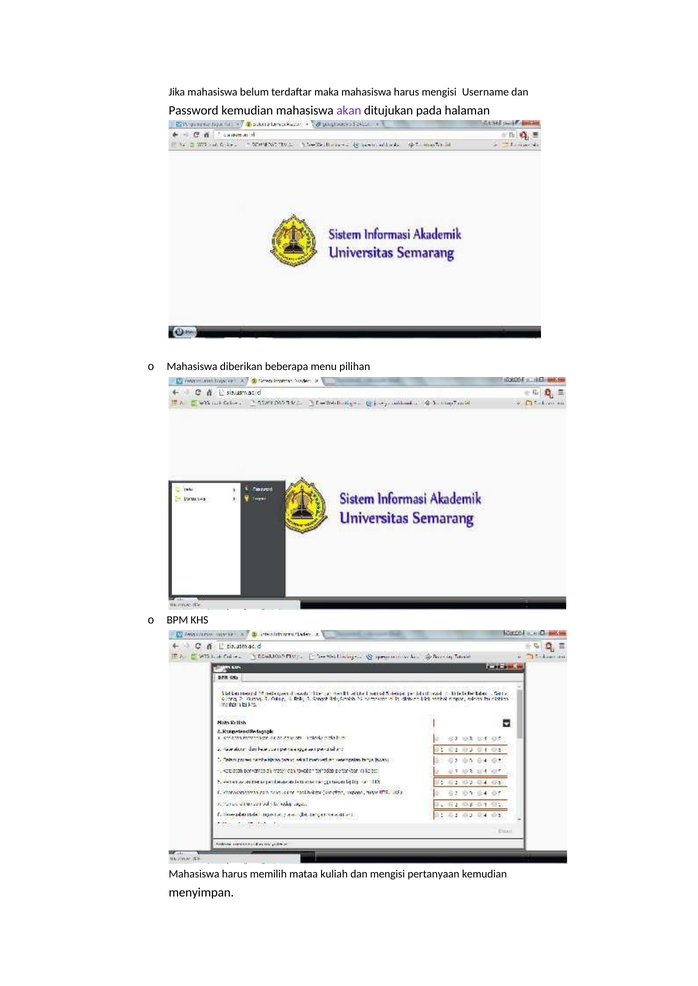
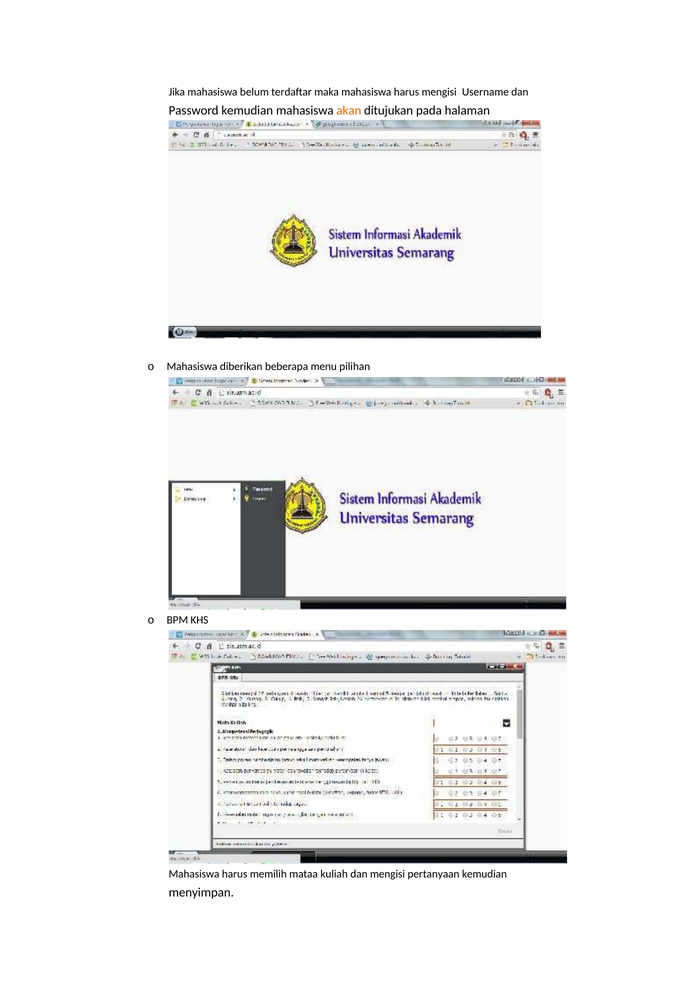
akan colour: purple -> orange (349, 110)
